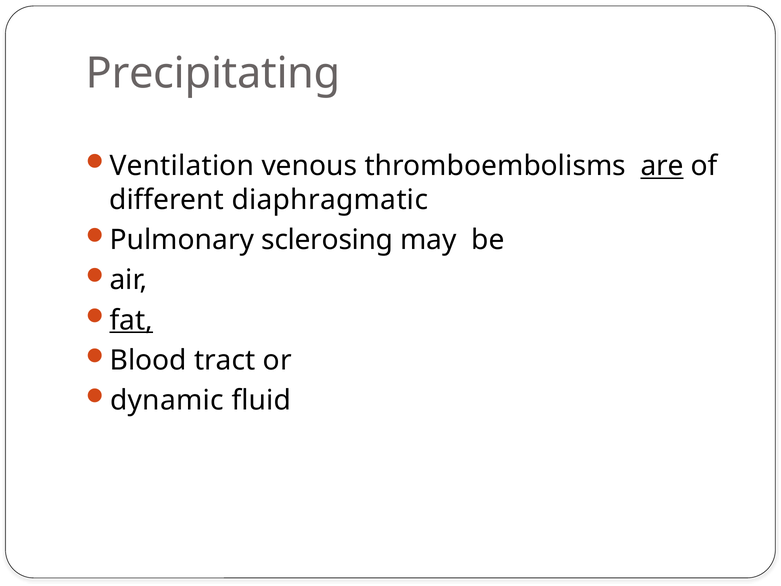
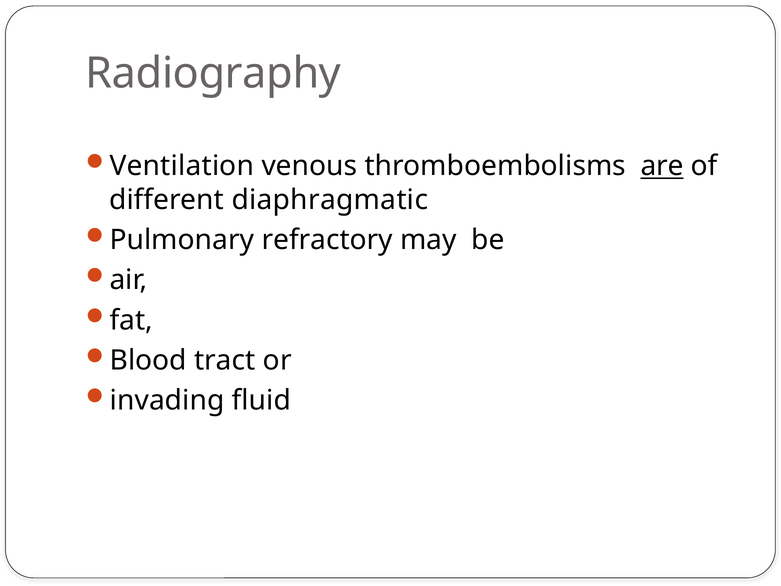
Precipitating: Precipitating -> Radiography (213, 73)
sclerosing: sclerosing -> refractory (327, 240)
fat underline: present -> none (131, 320)
dynamic: dynamic -> invading (167, 400)
